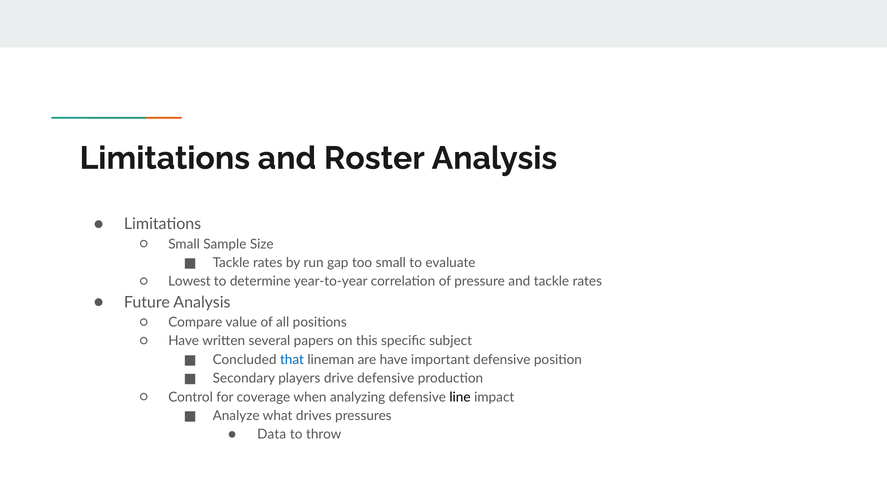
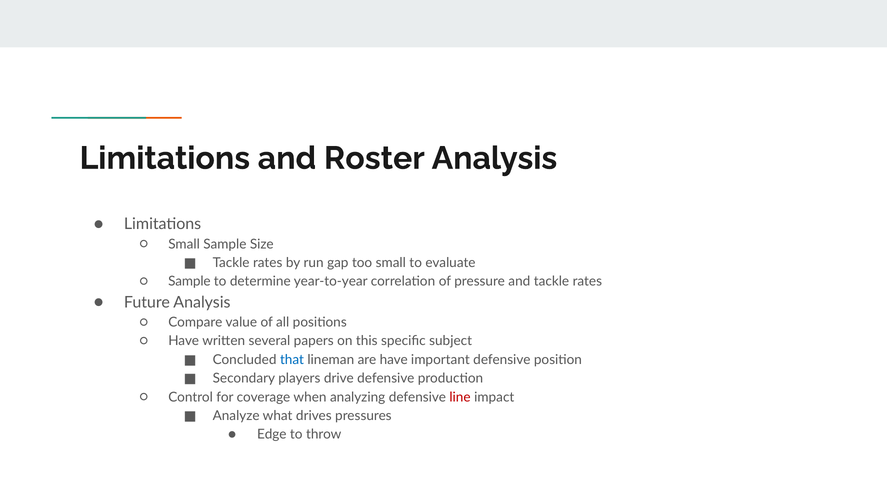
Lowest: Lowest -> Sample (189, 281)
line colour: black -> red (460, 397)
Data: Data -> Edge (272, 434)
